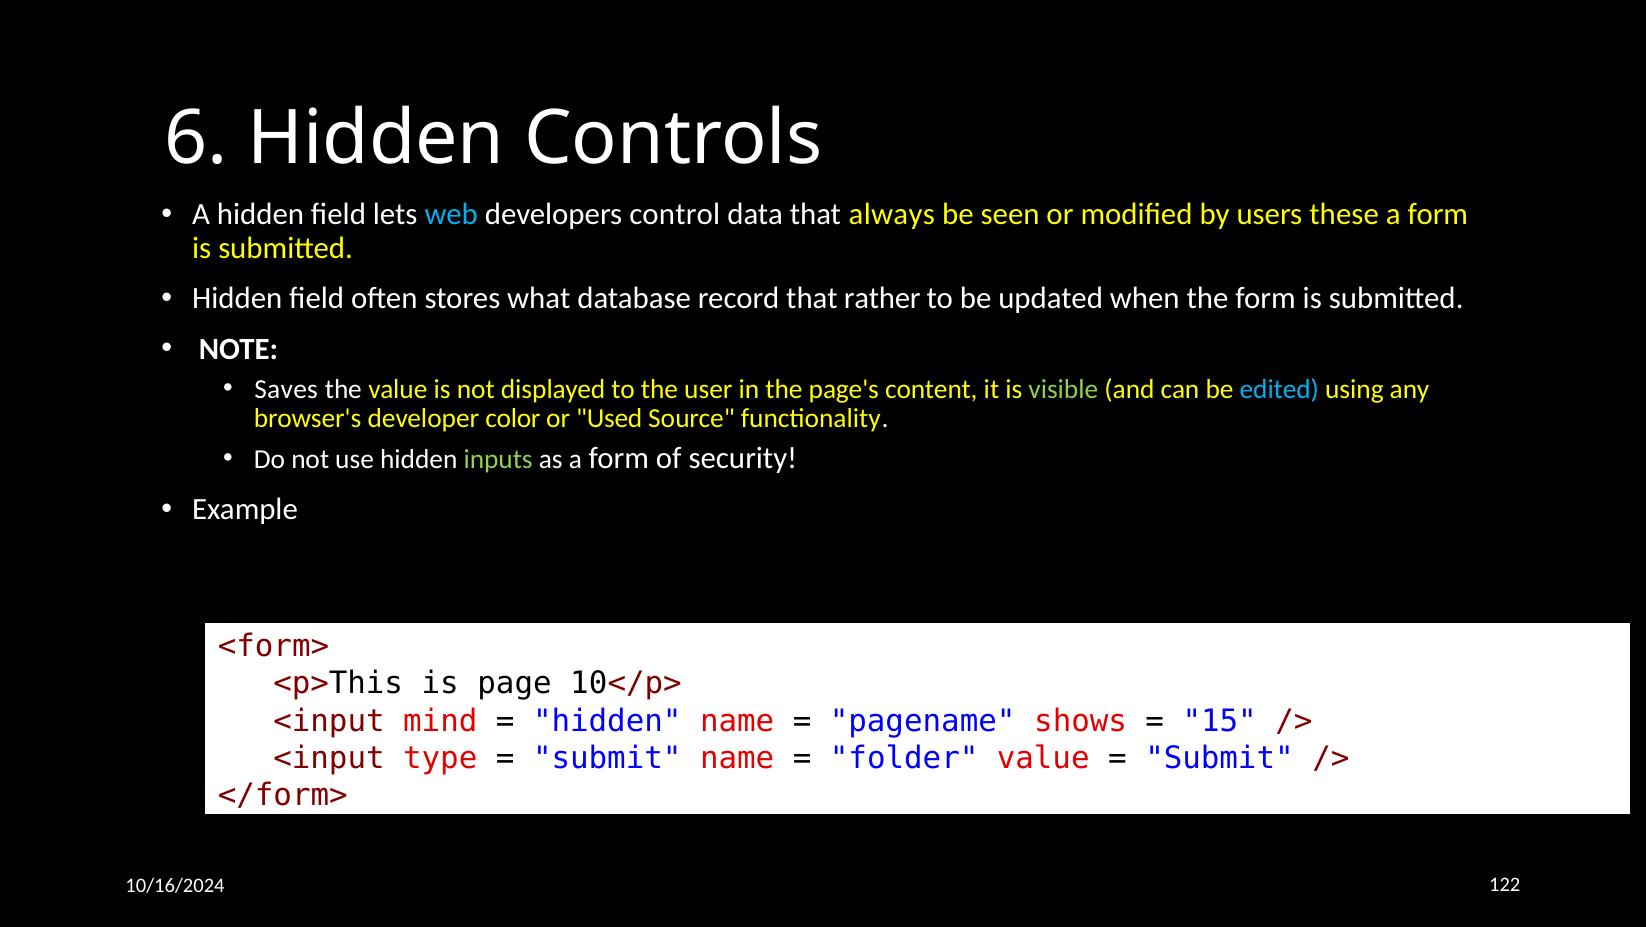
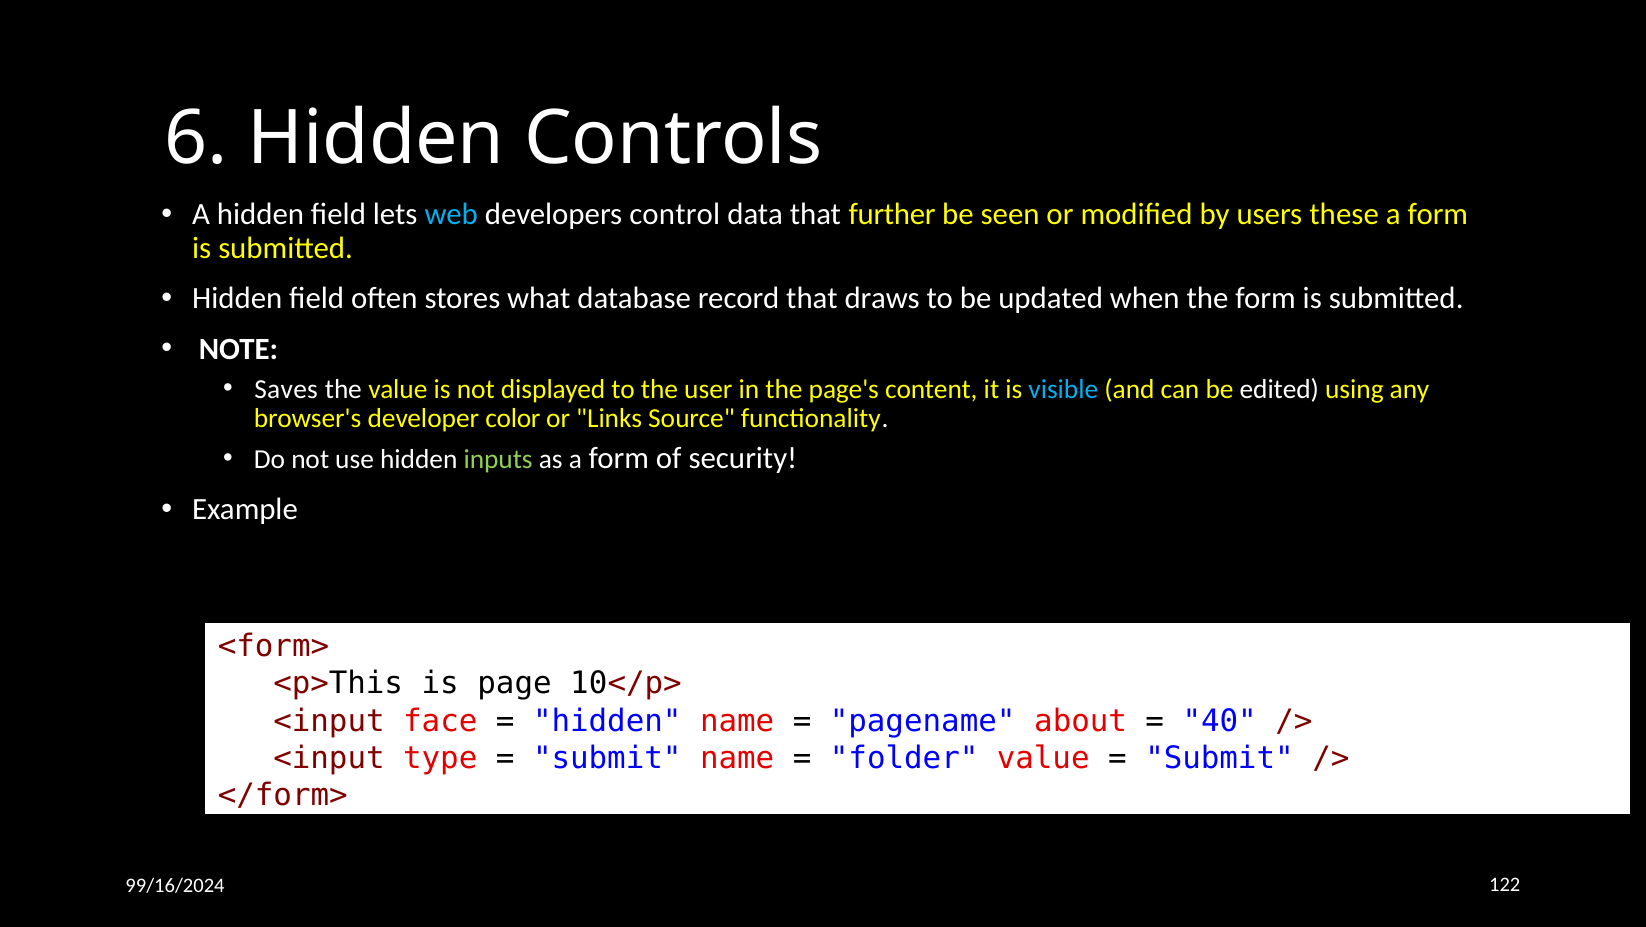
always: always -> further (892, 215)
rather: rather -> draws (882, 298)
visible colour: light green -> light blue (1063, 389)
edited colour: light blue -> white (1279, 389)
Used: Used -> Links (609, 418)
mind: mind -> face (440, 721)
shows: shows -> about (1081, 721)
15: 15 -> 40 (1220, 721)
10/16/2024: 10/16/2024 -> 99/16/2024 (175, 885)
